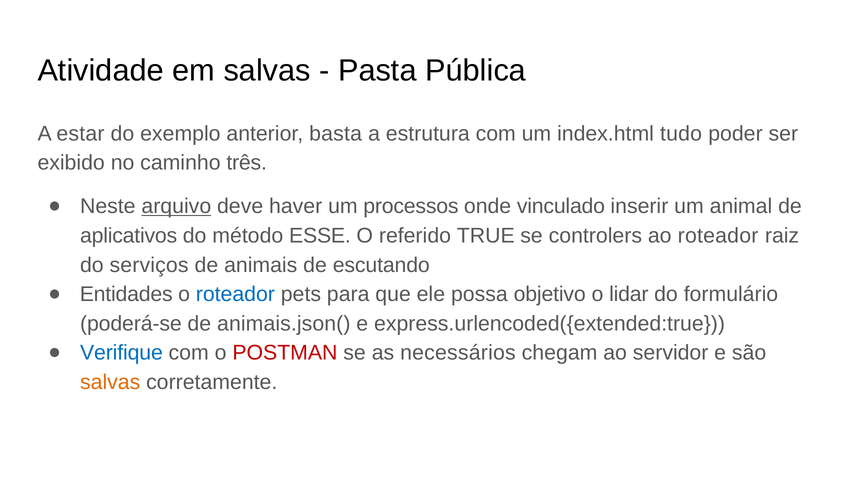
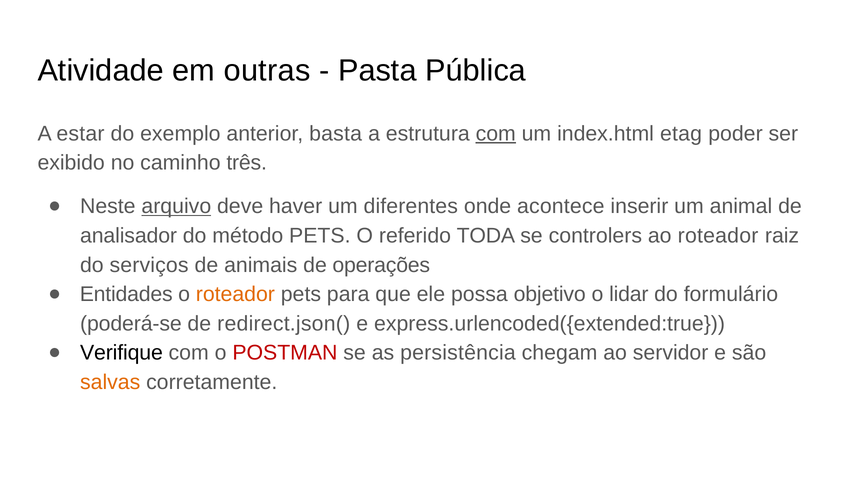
em salvas: salvas -> outras (267, 71)
com underline: none -> present (496, 134)
tudo: tudo -> etag (681, 134)
processos: processos -> diferentes (411, 207)
vinculado: vinculado -> acontece (561, 207)
aplicativos: aplicativos -> analisador (129, 236)
método ESSE: ESSE -> PETS (320, 236)
TRUE: TRUE -> TODA (486, 236)
escutando: escutando -> operações (381, 265)
roteador colour: blue -> orange (235, 295)
animais.json(: animais.json( -> redirect.json( (284, 324)
Verifique colour: blue -> black (121, 353)
necessários: necessários -> persistência (458, 353)
